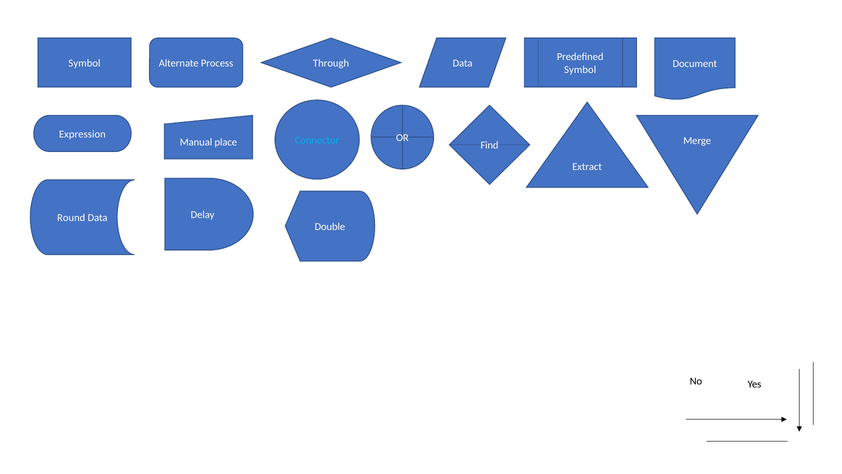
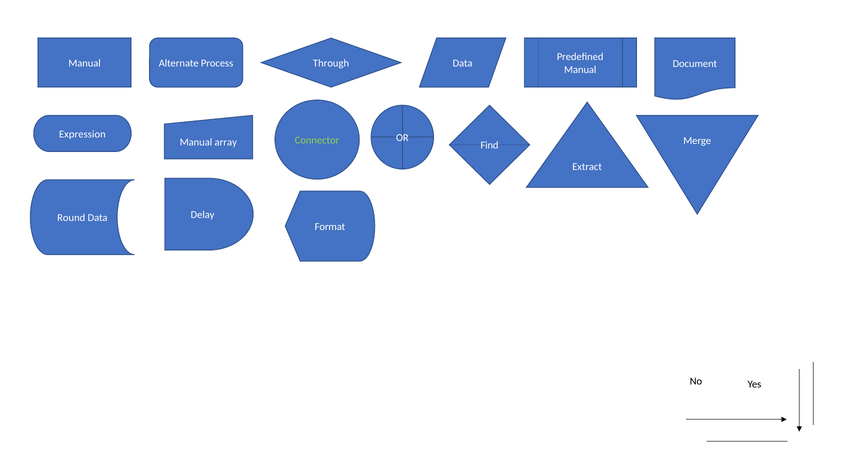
Symbol: Symbol -> Manual (85, 63)
Symbol: Symbol -> Manual (580, 70)
Connector colour: light blue -> light green (317, 140)
place: place -> array (226, 142)
Double: Double -> Format (330, 227)
